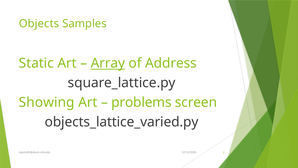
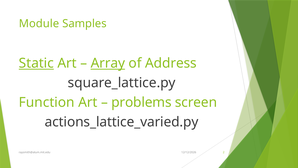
Objects: Objects -> Module (39, 24)
Static underline: none -> present (36, 63)
Showing: Showing -> Function (47, 102)
objects_lattice_varied.py: objects_lattice_varied.py -> actions_lattice_varied.py (122, 122)
